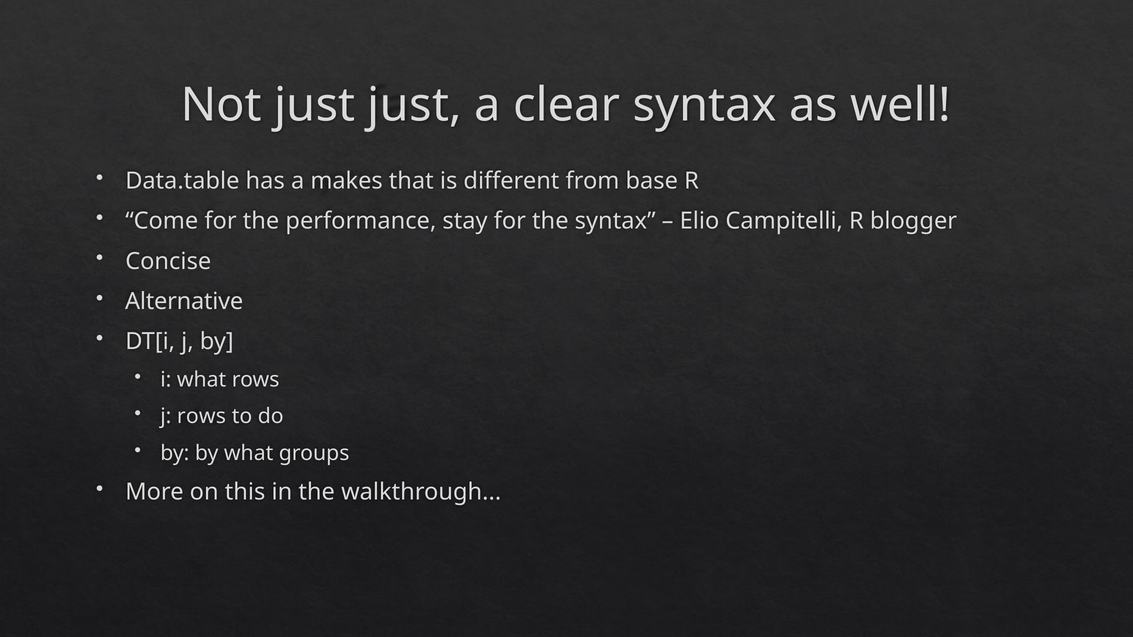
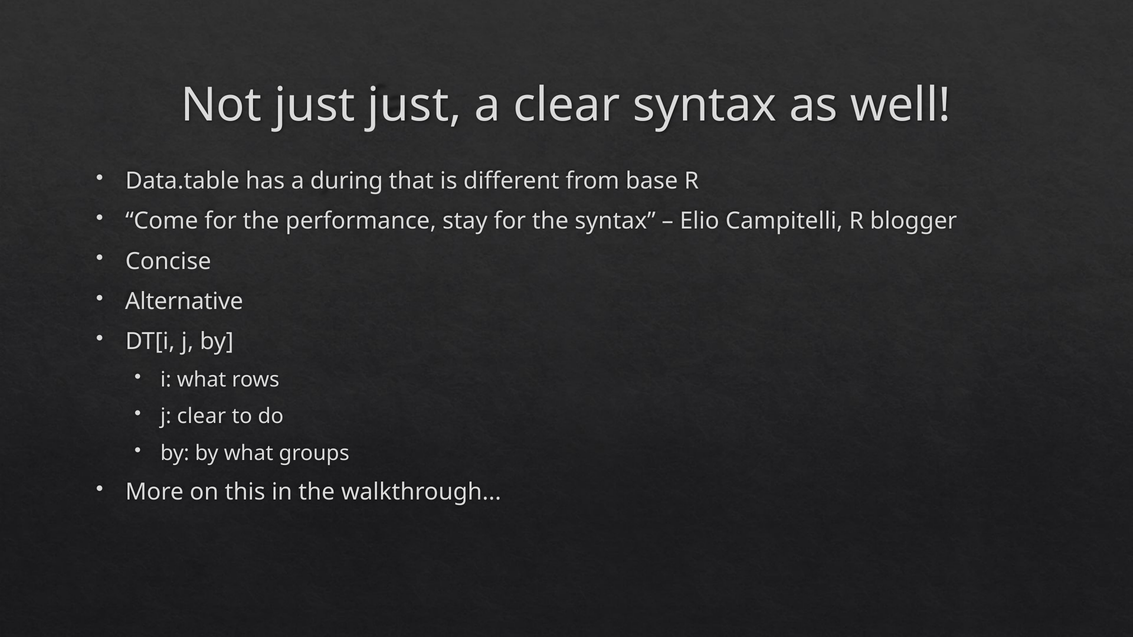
makes: makes -> during (347, 181)
j rows: rows -> clear (201, 417)
